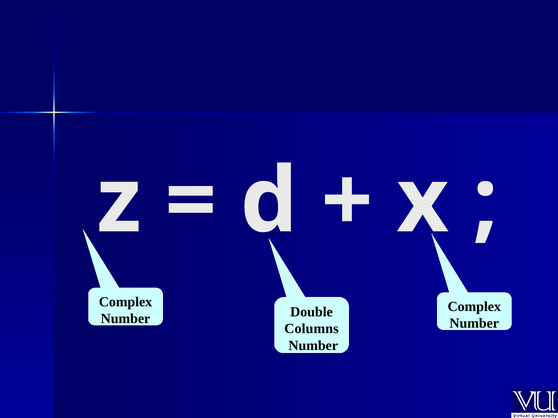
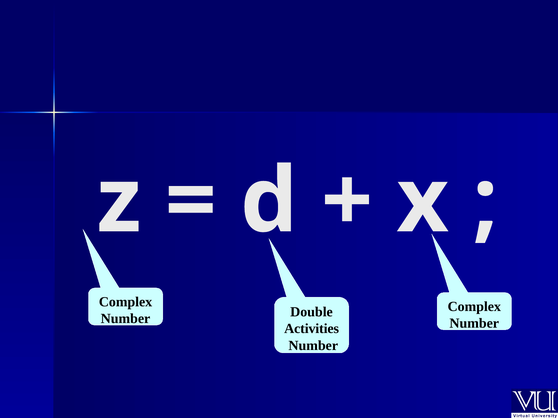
Columns: Columns -> Activities (312, 329)
